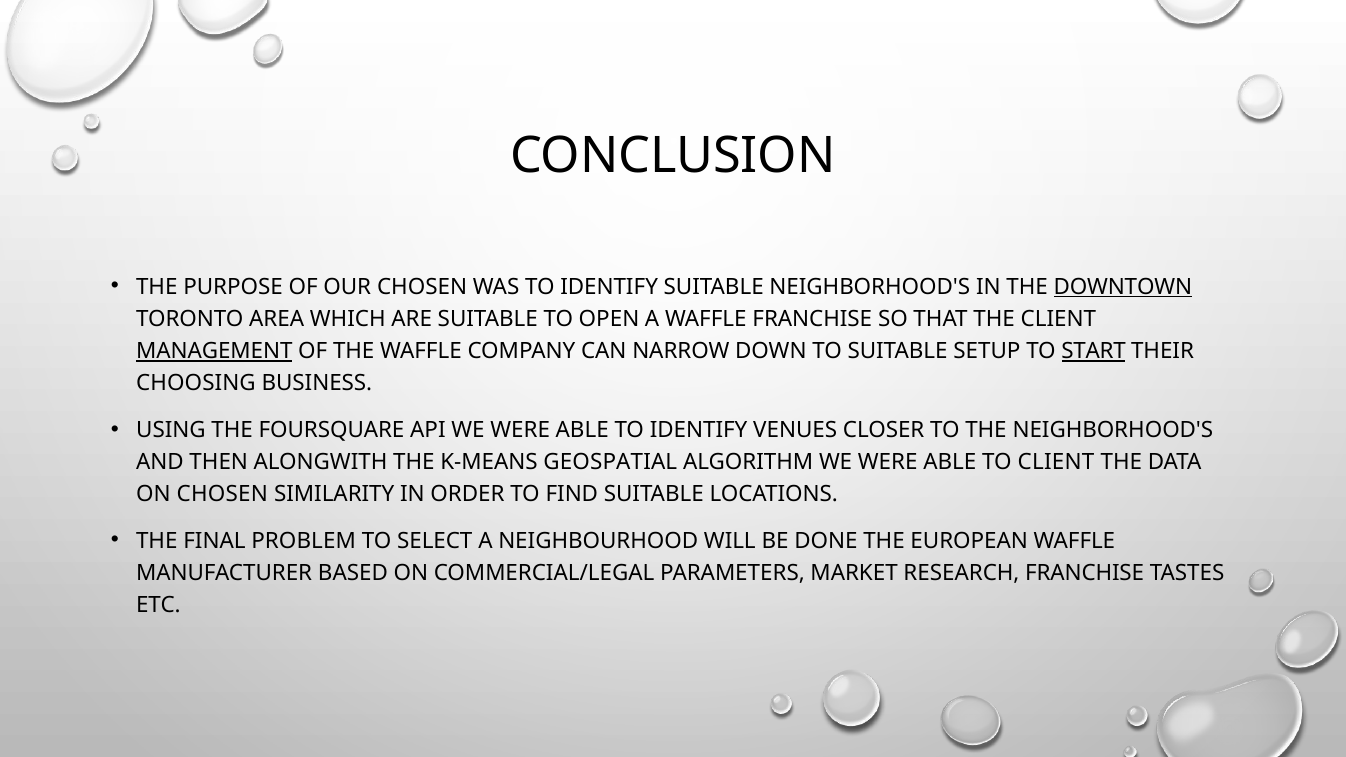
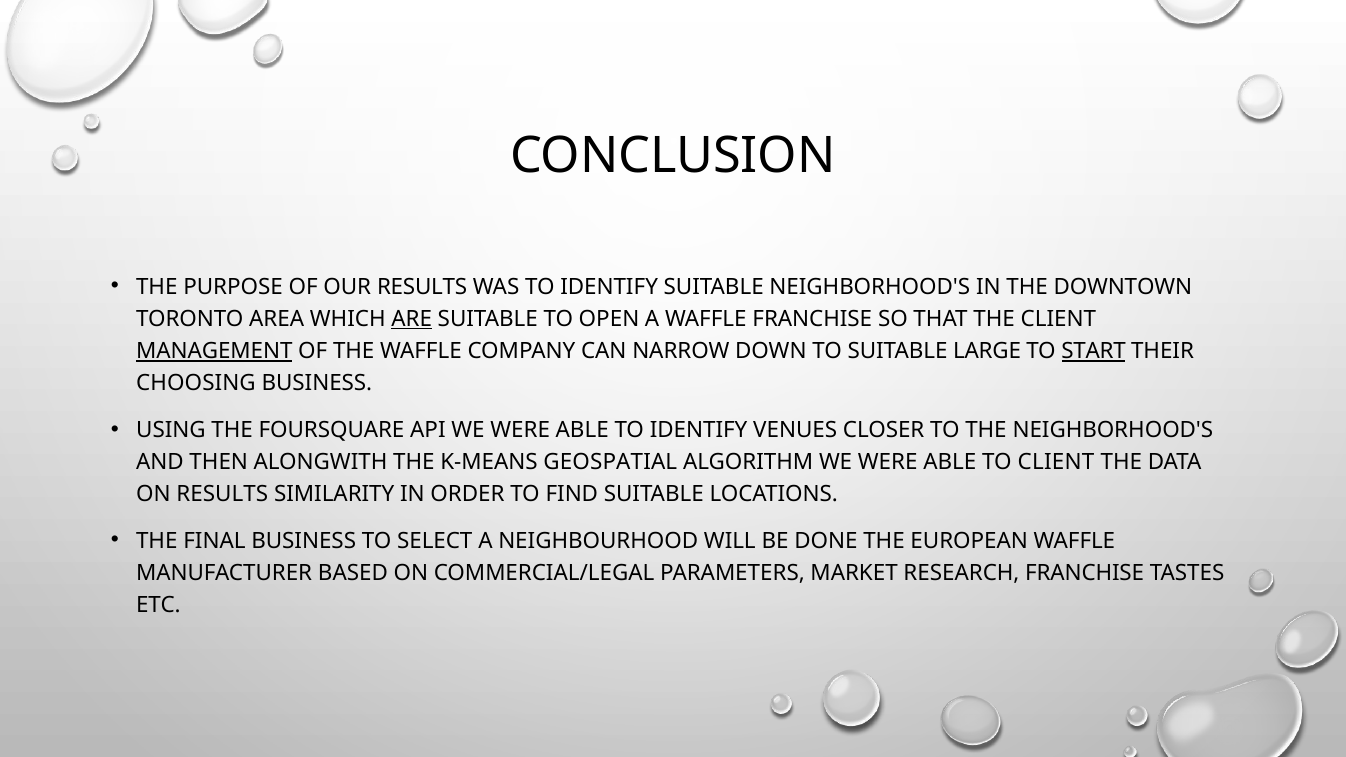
OUR CHOSEN: CHOSEN -> RESULTS (422, 287)
DOWNTOWN underline: present -> none (1123, 287)
ARE underline: none -> present (412, 319)
SETUP: SETUP -> LARGE (987, 351)
ON CHOSEN: CHOSEN -> RESULTS (222, 494)
FINAL PROBLEM: PROBLEM -> BUSINESS (304, 541)
